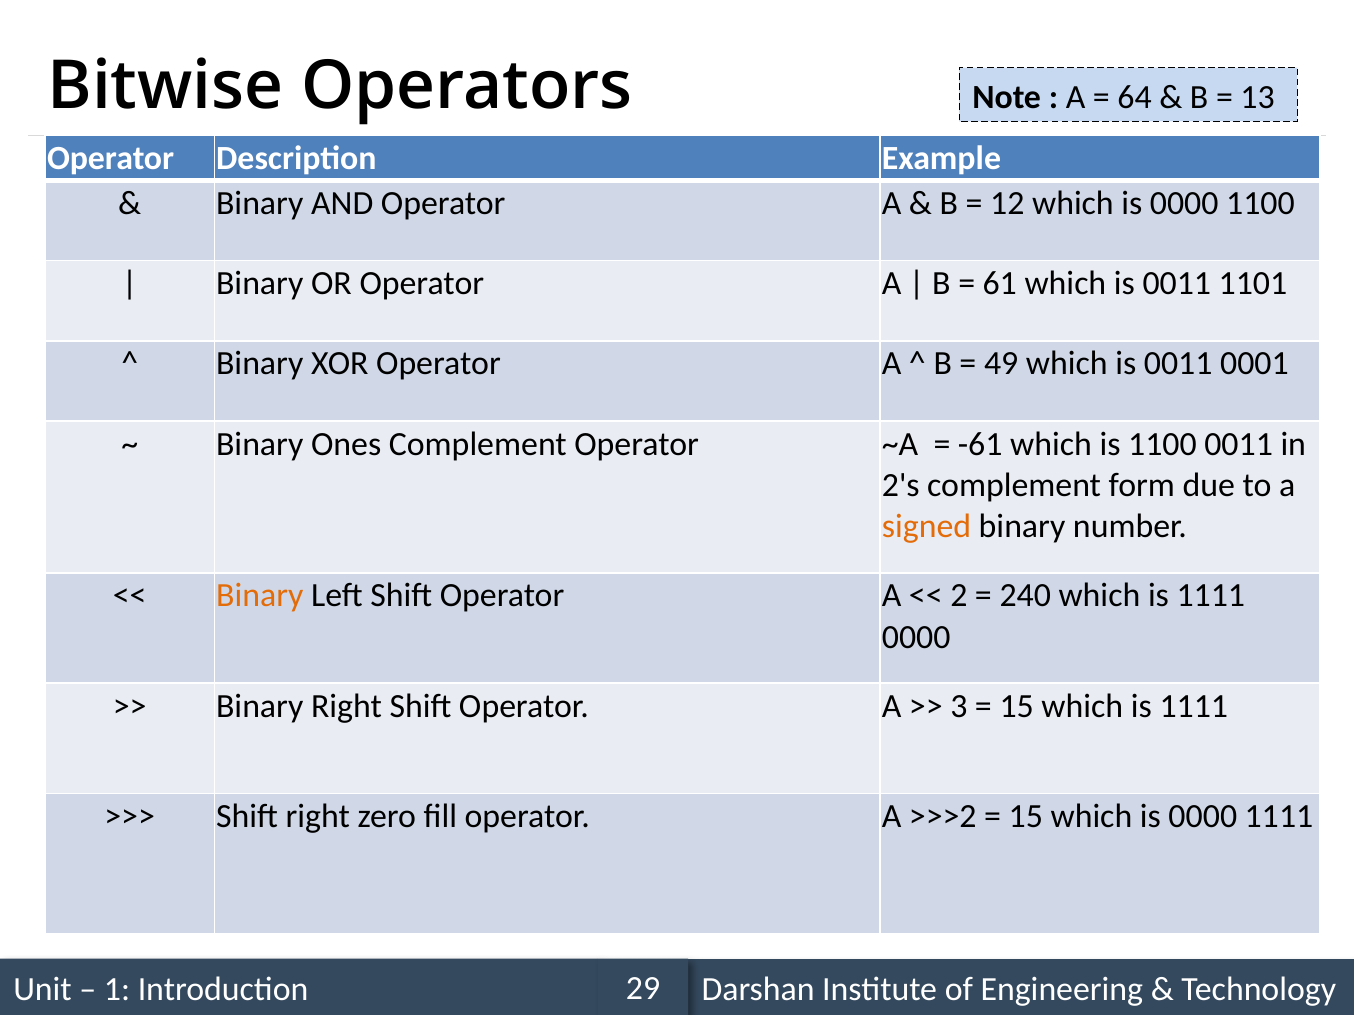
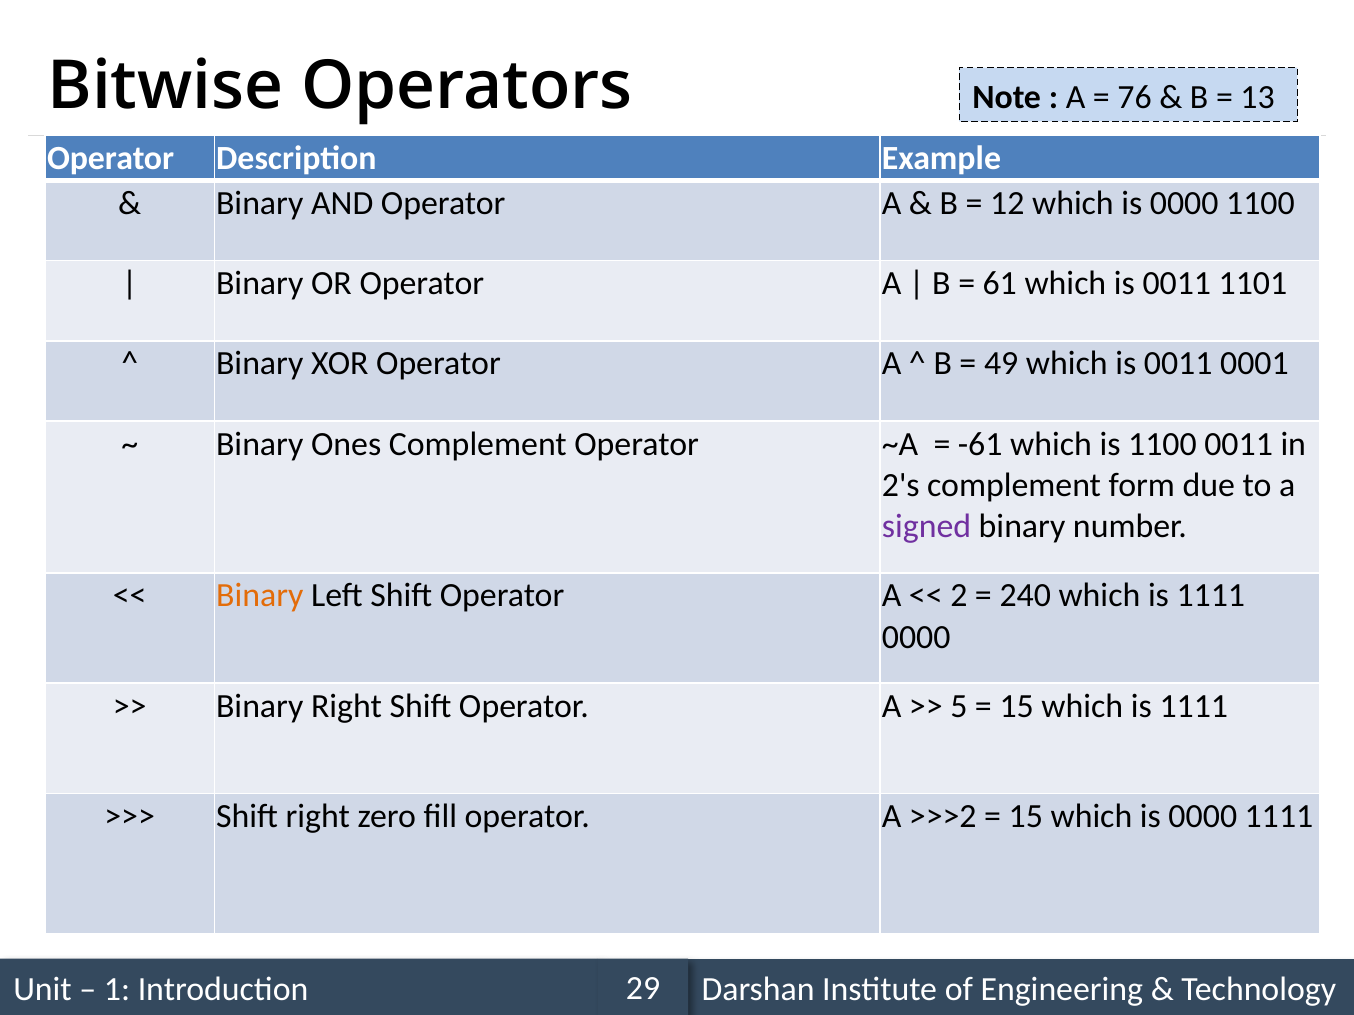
64: 64 -> 76 (1135, 97)
signed colour: orange -> purple (927, 527)
3: 3 -> 5 (959, 706)
